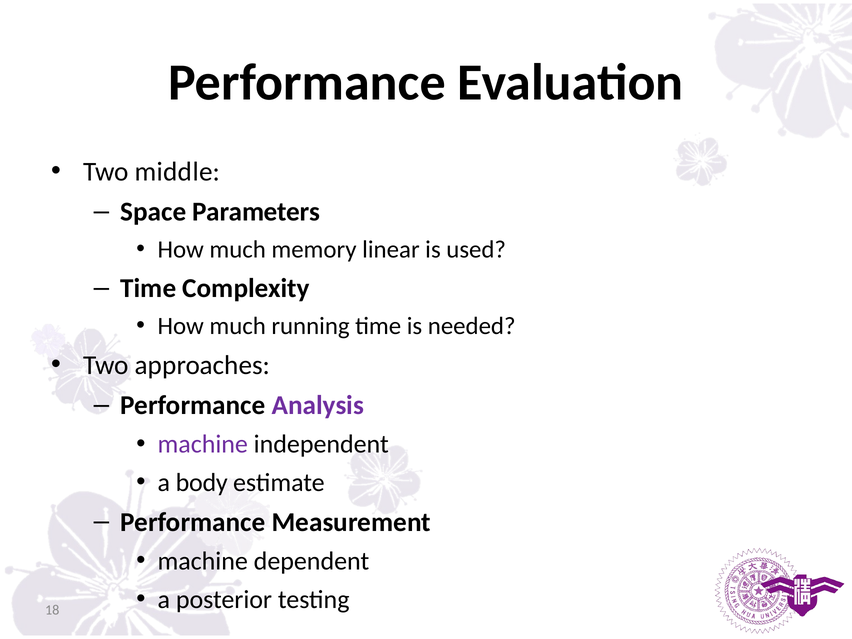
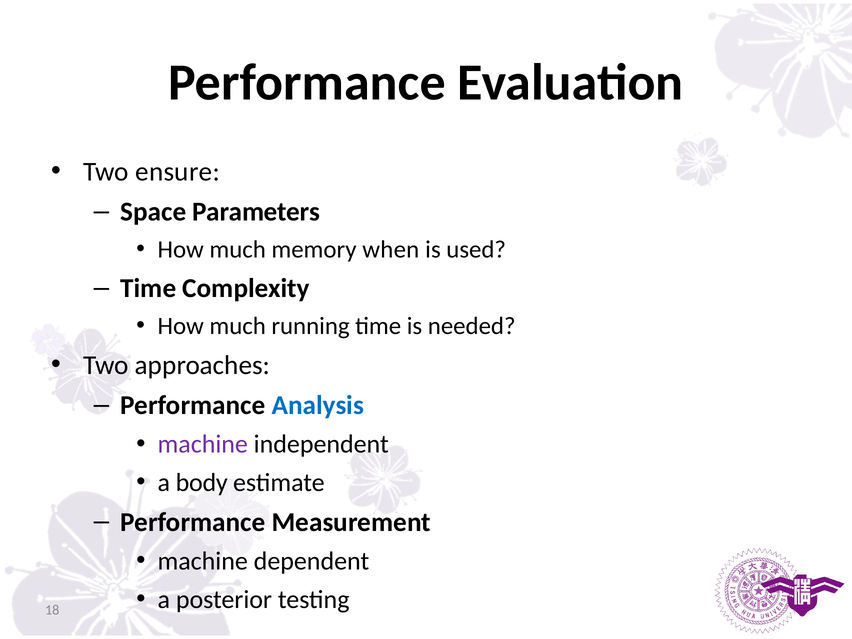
middle: middle -> ensure (178, 172)
linear: linear -> when (391, 250)
Analysis colour: purple -> blue (318, 405)
